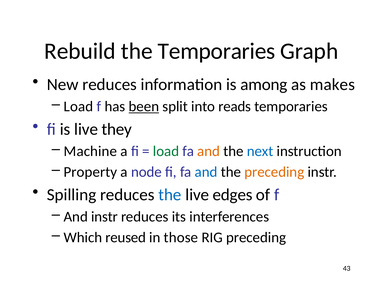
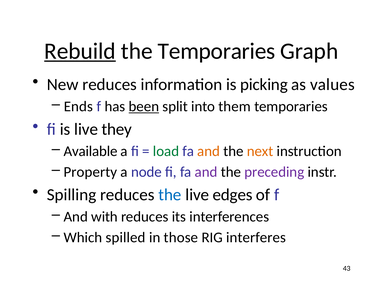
Rebuild underline: none -> present (80, 51)
among: among -> picking (264, 85)
makes: makes -> values (332, 85)
Load: Load -> Ends (78, 107)
reads: reads -> them (235, 107)
Machine: Machine -> Available (90, 151)
next colour: blue -> orange (260, 151)
and colour: blue -> purple (206, 172)
preceding colour: orange -> purple (274, 172)
And instr: instr -> with (104, 217)
reused: reused -> spilled (126, 238)
RIG preceding: preceding -> interferes (256, 238)
